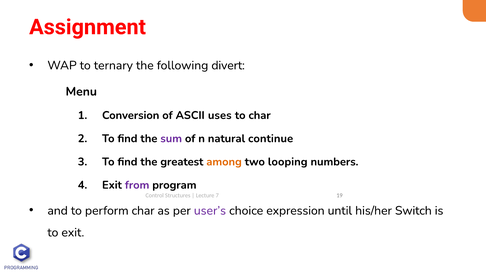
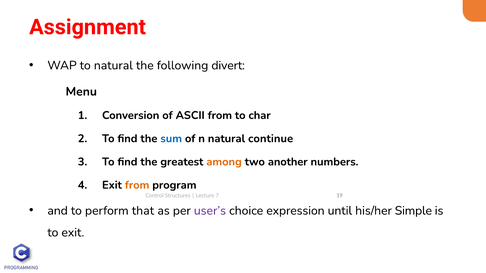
to ternary: ternary -> natural (113, 65)
ASCII uses: uses -> from (220, 115)
sum colour: purple -> blue (171, 139)
looping: looping -> another (288, 162)
from colour: purple -> orange (137, 185)
perform char: char -> that (143, 211)
Switch: Switch -> Simple (413, 211)
